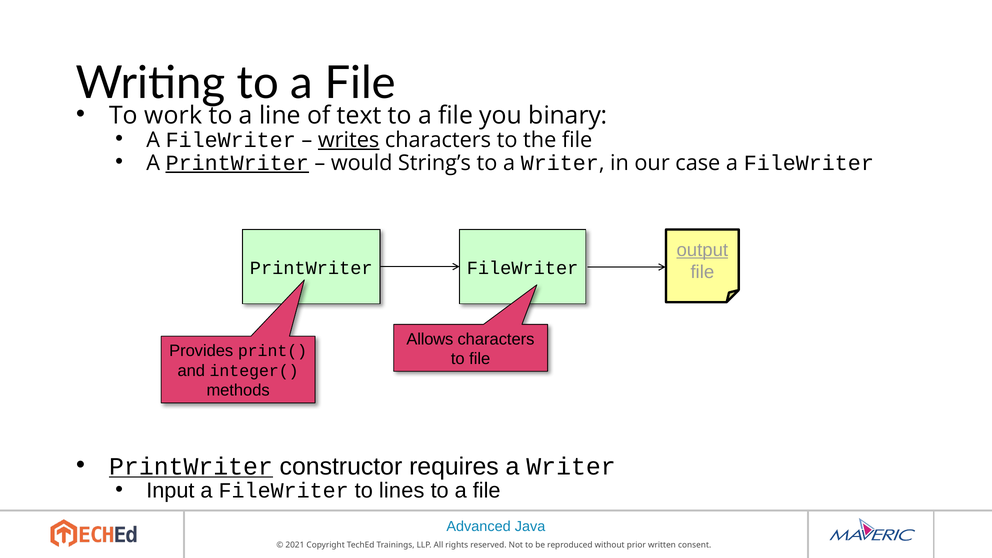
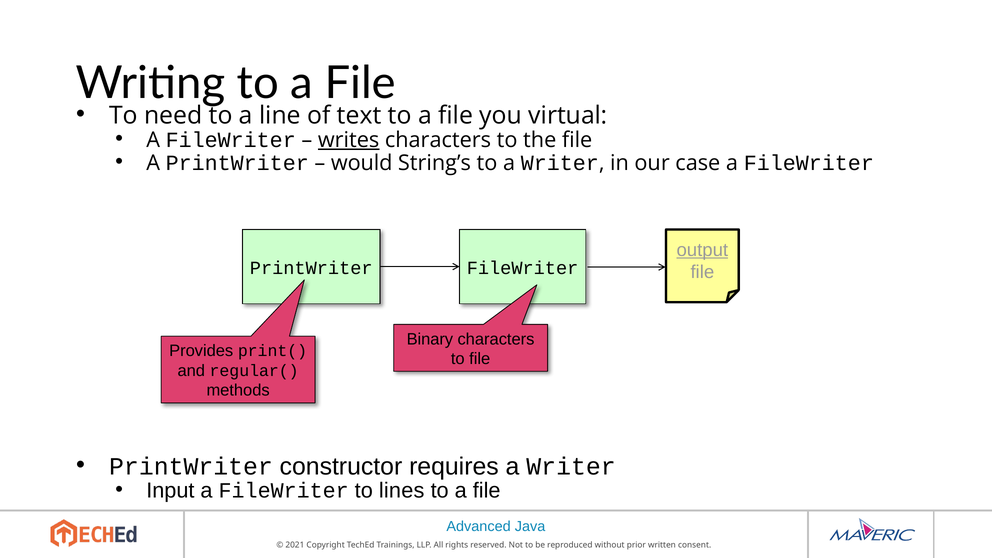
work: work -> need (173, 116)
binary: binary -> virtual (568, 116)
PrintWriter underline: present -> none (237, 163)
Allows: Allows -> Binary (430, 339)
integer(: integer( -> regular( (254, 371)
PrintWriter underline: present -> none (191, 466)
